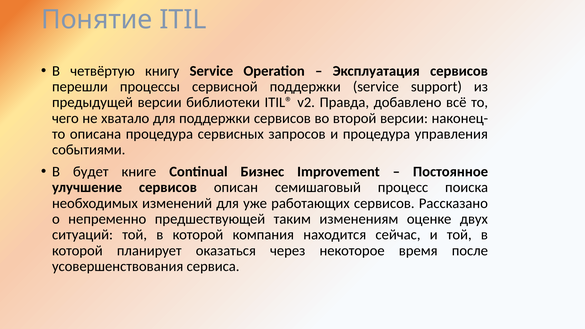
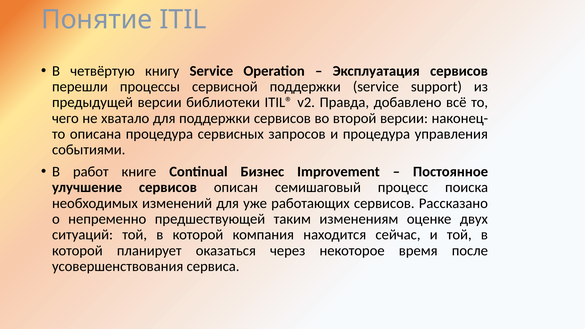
будет: будет -> работ (91, 172)
